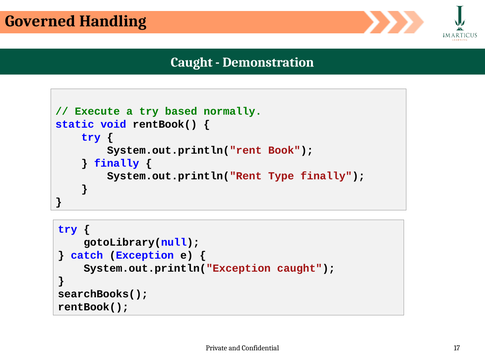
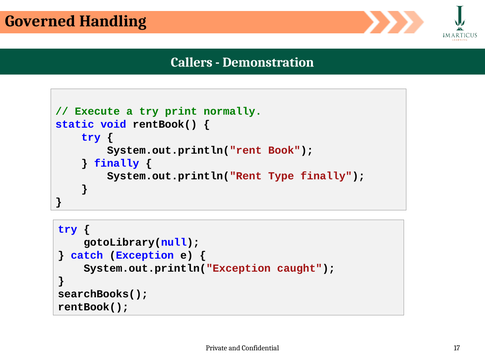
Caught: Caught -> Callers (192, 62)
based: based -> print (181, 111)
